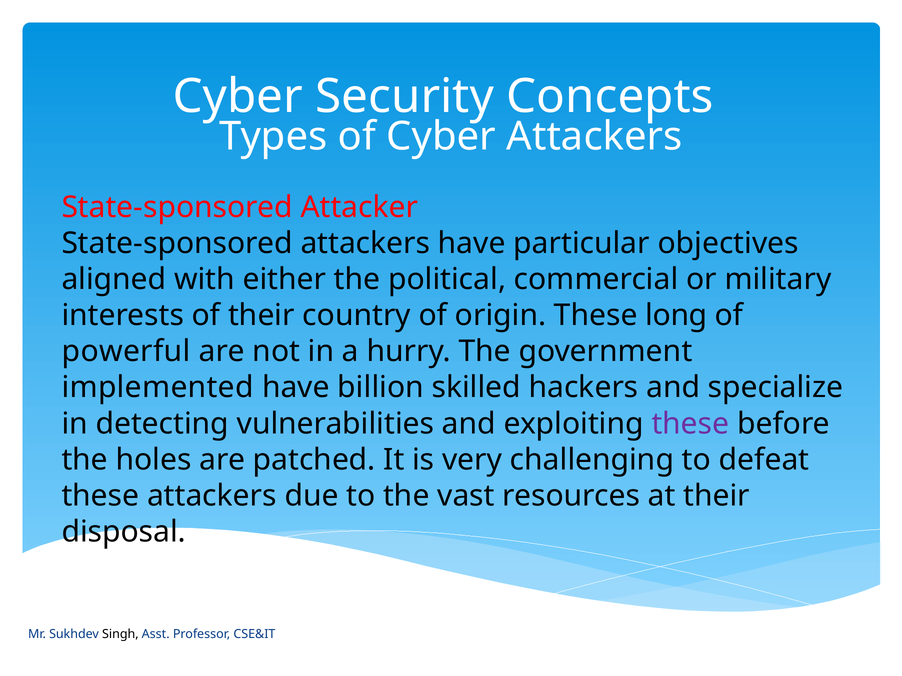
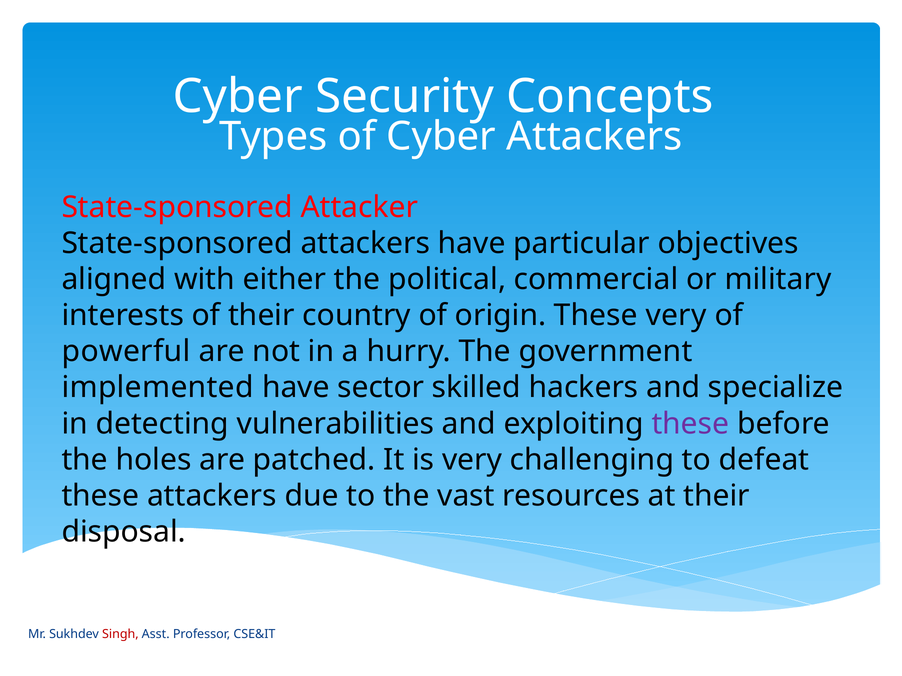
These long: long -> very (676, 316)
billion: billion -> sector (381, 388)
Singh colour: black -> red (120, 634)
